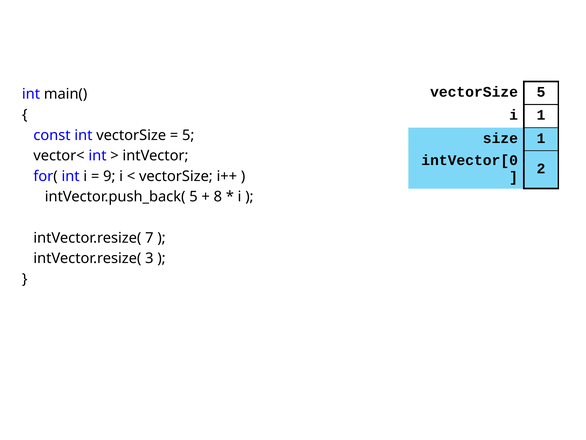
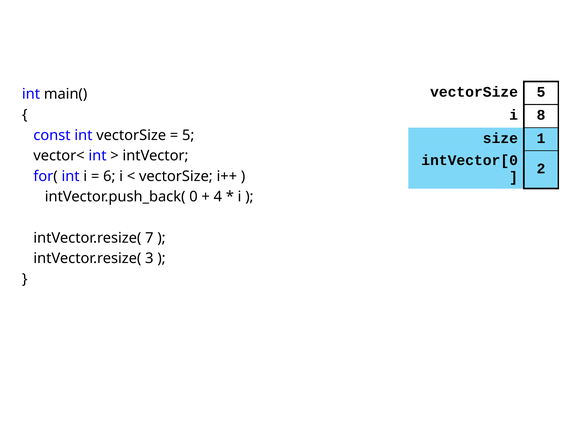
i 1: 1 -> 8 (541, 115)
9: 9 -> 6 (109, 176)
intVector.push_back( 5: 5 -> 0 (193, 197)
8: 8 -> 4 (218, 197)
